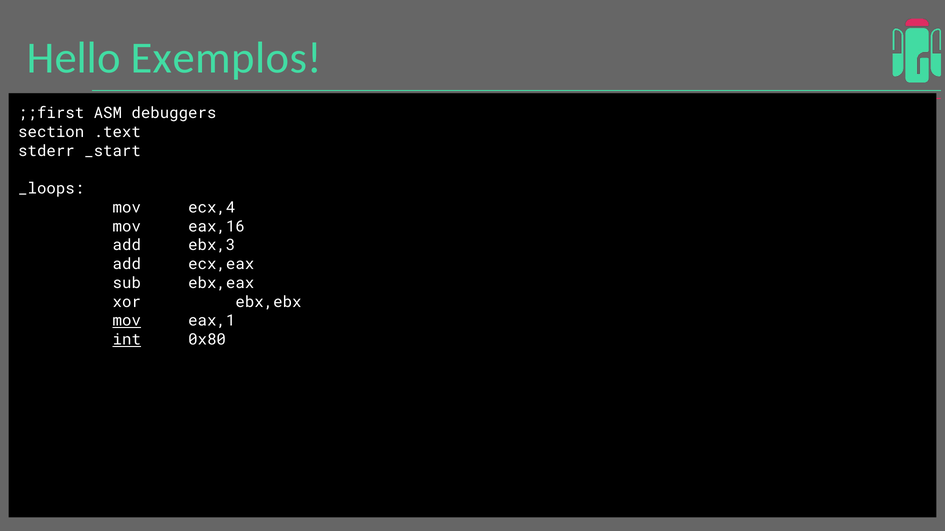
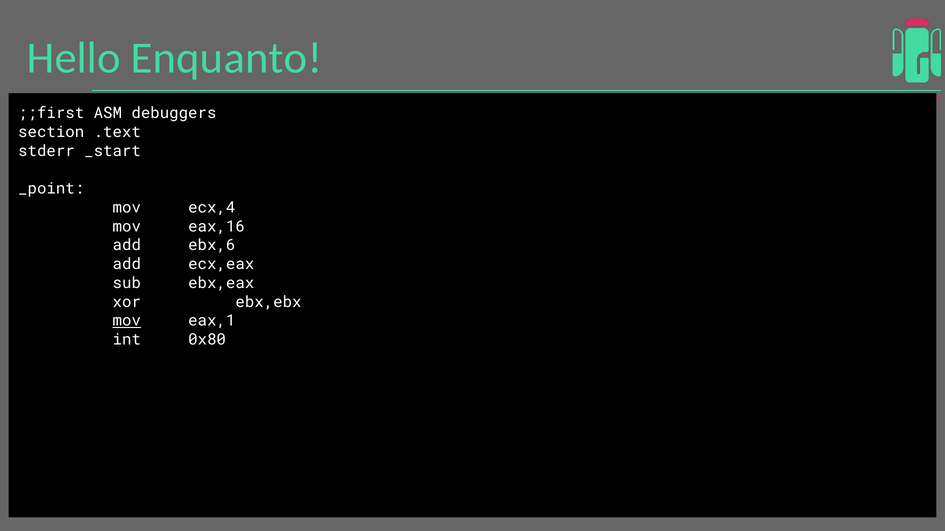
Exemplos: Exemplos -> Enquanto (226, 58)
_loops: _loops -> _point (51, 189)
ebx,3: ebx,3 -> ebx,6 (212, 246)
int underline: present -> none (127, 340)
